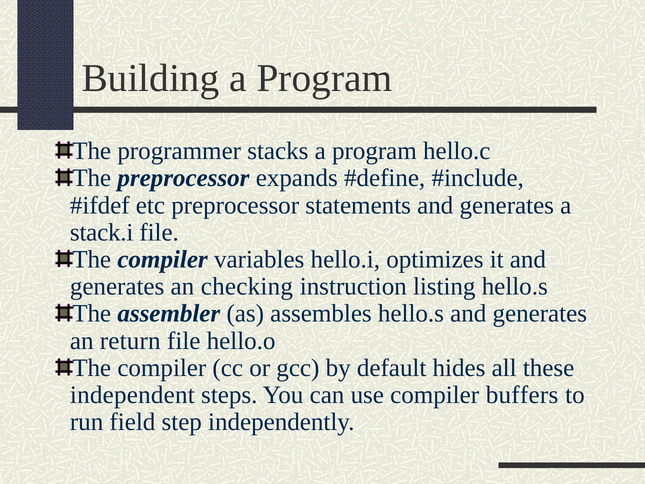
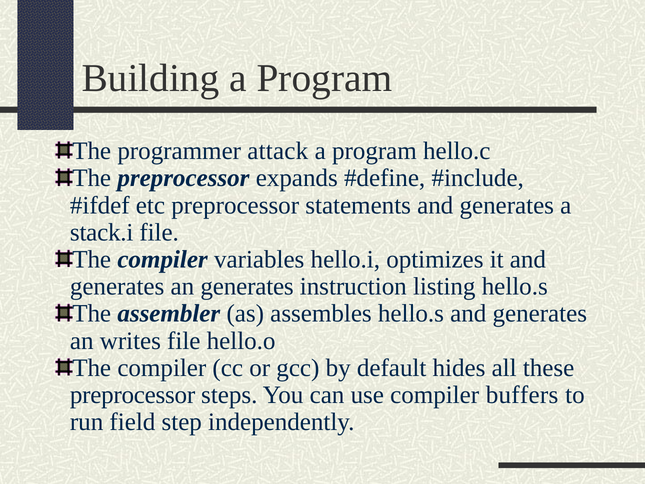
stacks: stacks -> attack (278, 151)
an checking: checking -> generates (247, 286)
return: return -> writes (130, 341)
independent: independent -> preprocessor (133, 395)
